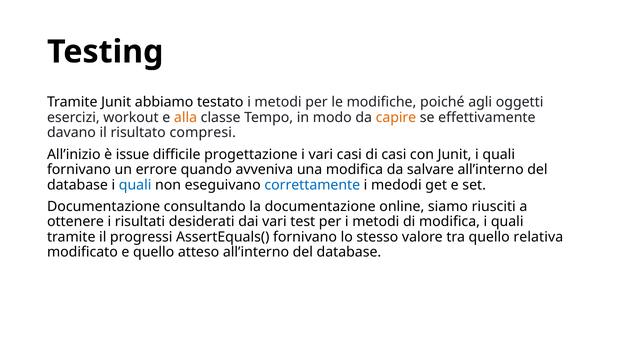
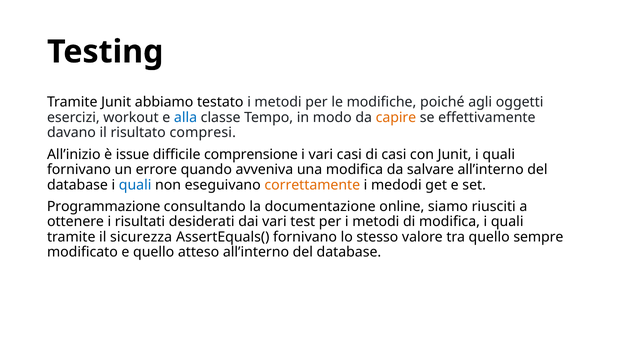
alla colour: orange -> blue (186, 117)
progettazione: progettazione -> comprensione (251, 154)
correttamente colour: blue -> orange (312, 185)
Documentazione: Documentazione -> Programmazione (104, 207)
progressi: progressi -> sicurezza (141, 237)
relativa: relativa -> sempre (538, 237)
